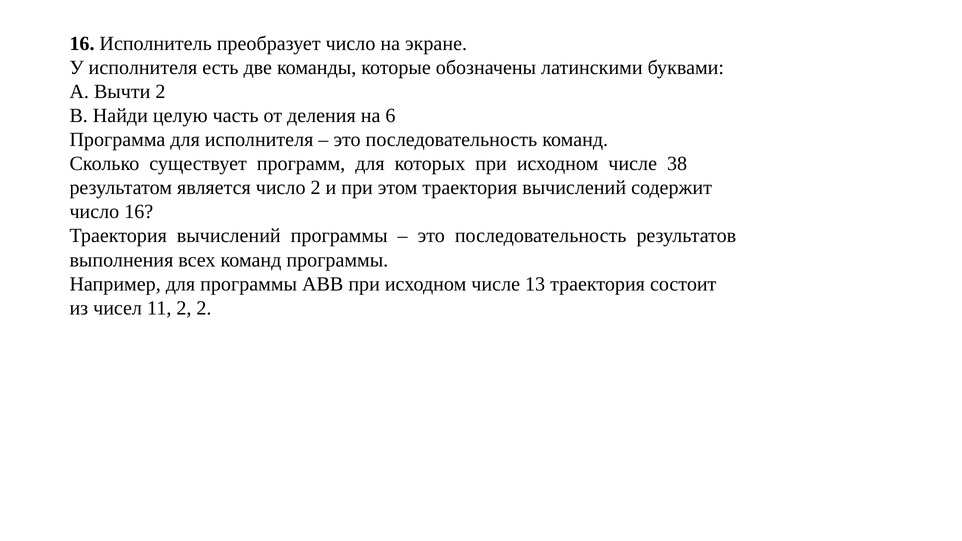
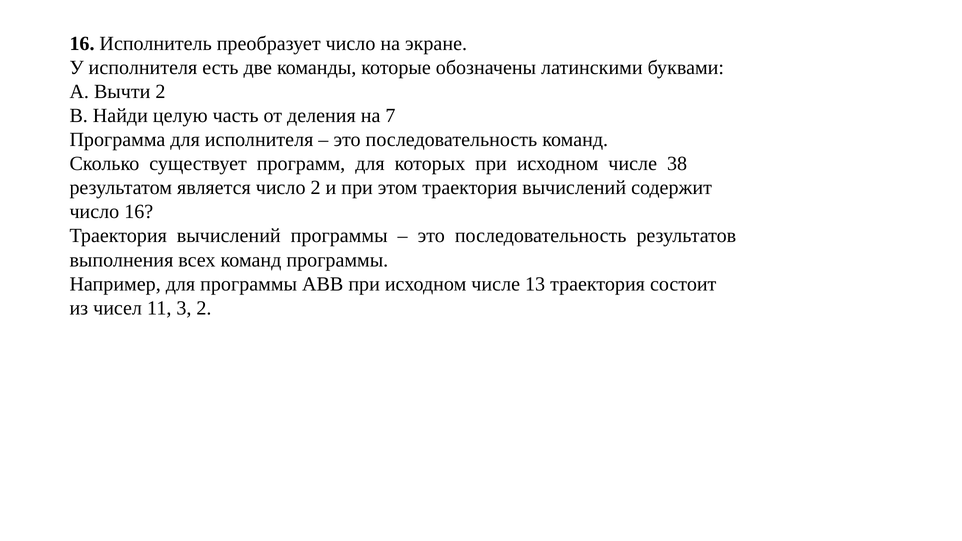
6: 6 -> 7 (391, 116)
11 2: 2 -> 3 (184, 308)
